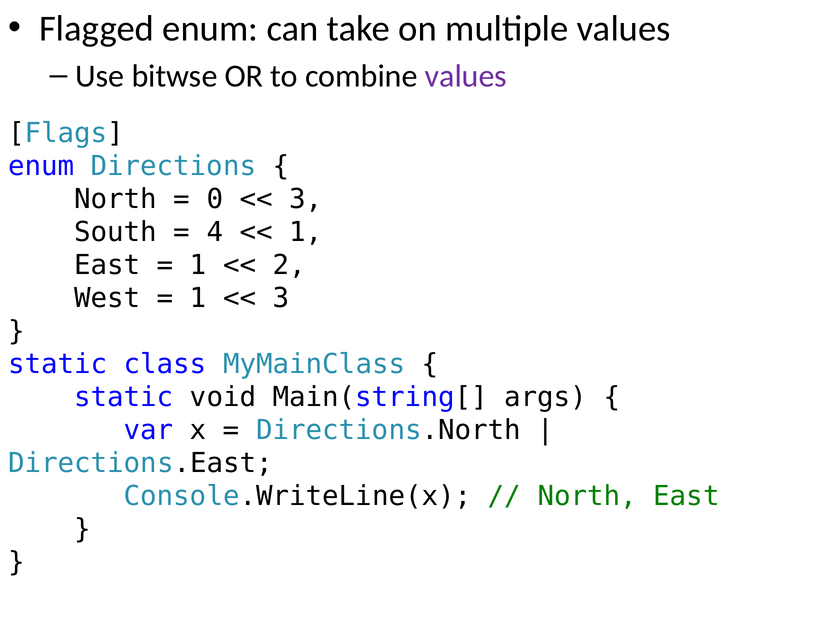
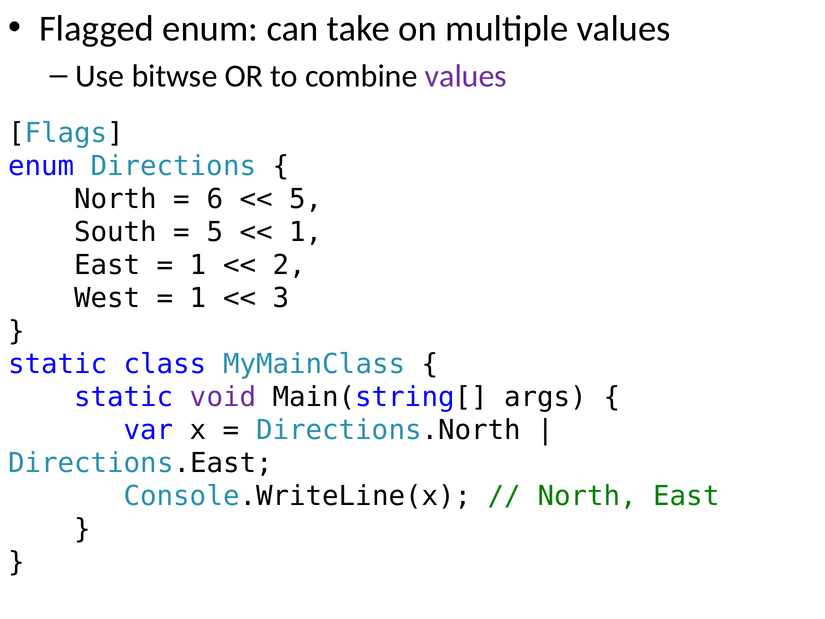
0: 0 -> 6 (215, 199)
3: 3 -> 5 (306, 199)
4: 4 -> 5 (215, 232)
void colour: black -> purple (223, 397)
